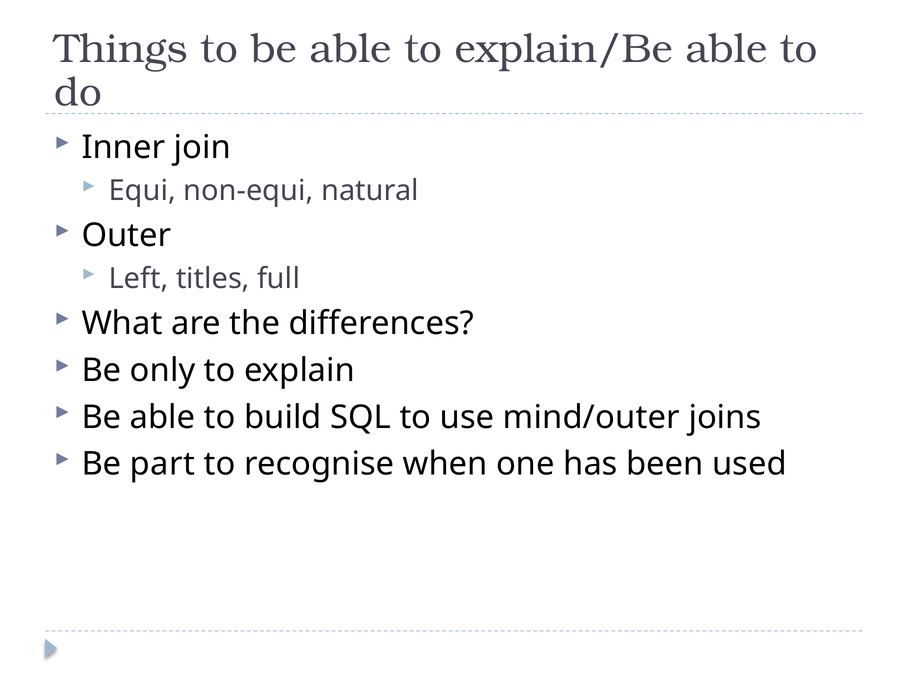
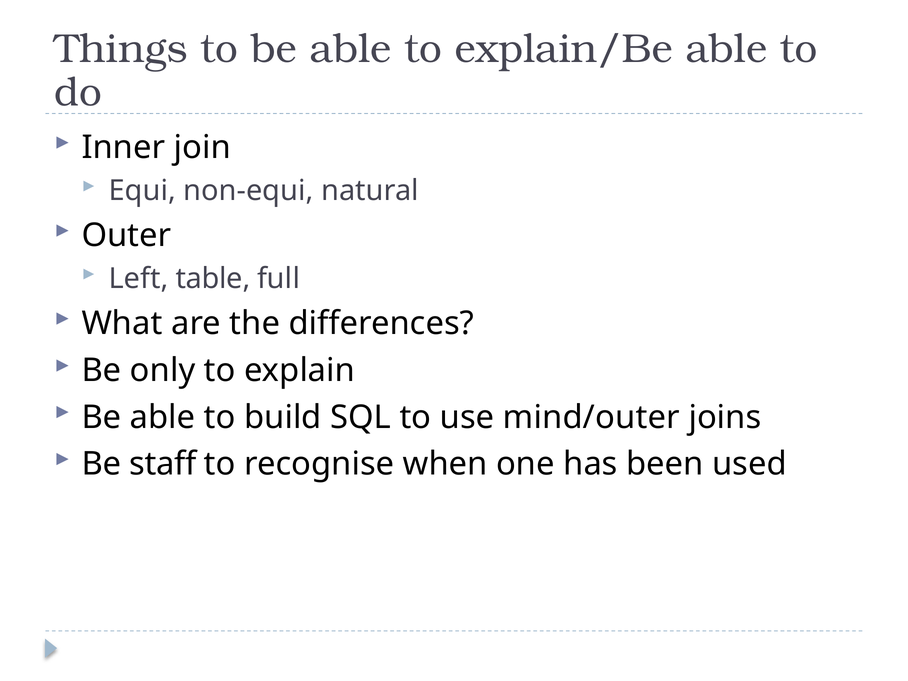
titles: titles -> table (213, 279)
part: part -> staff (163, 464)
